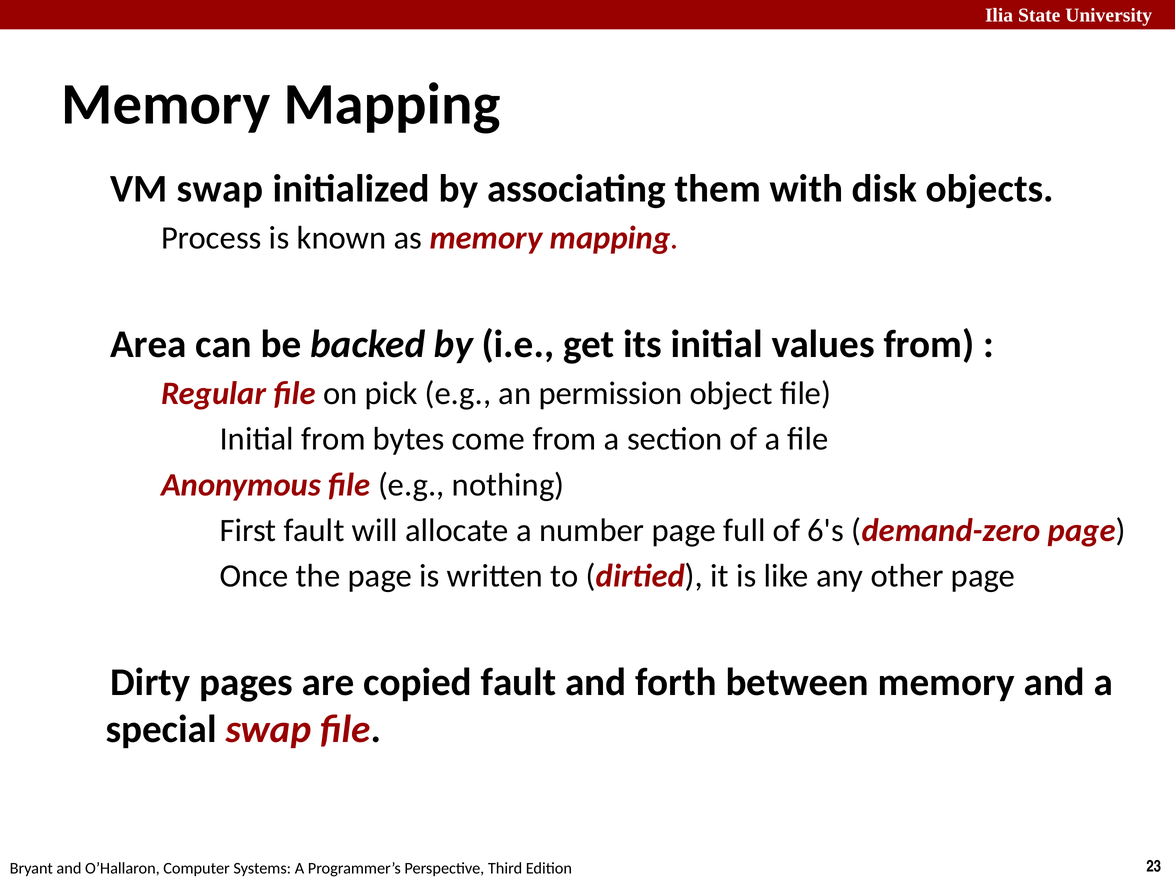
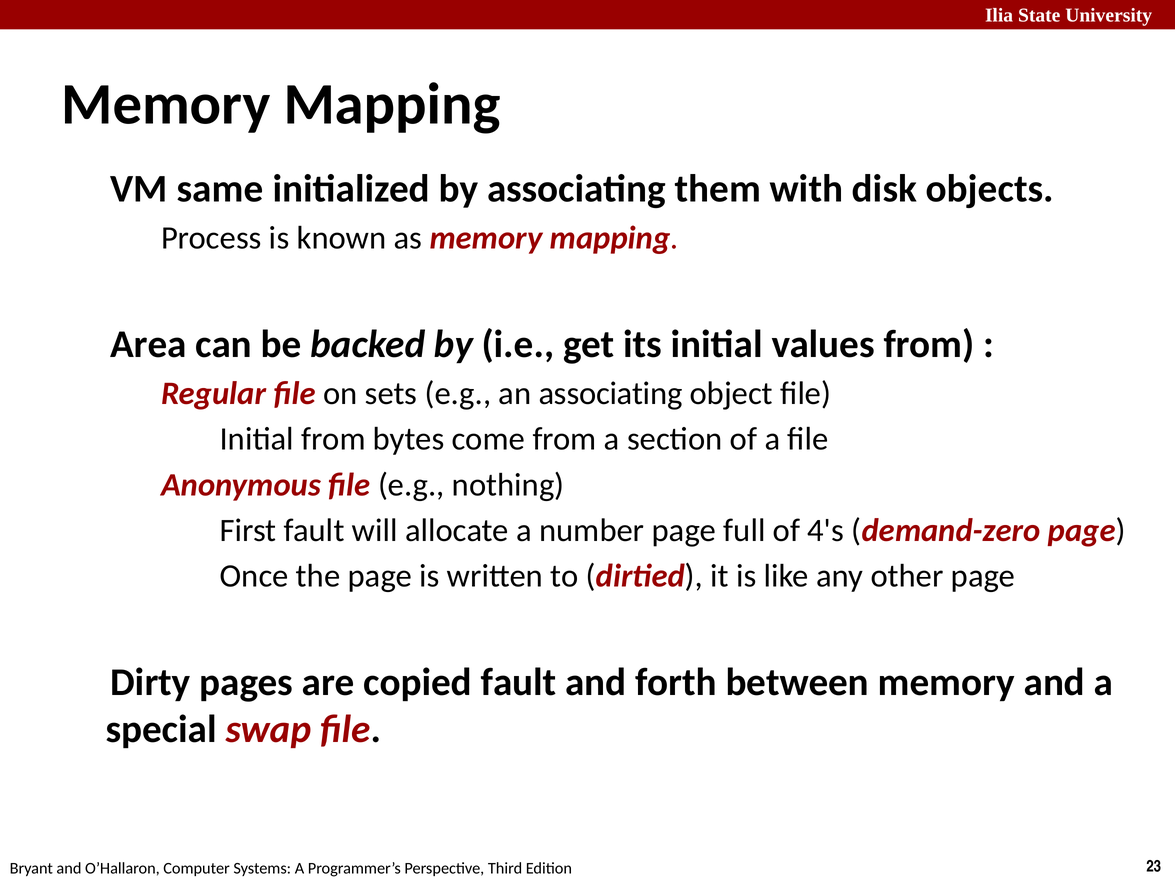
swap: swap -> same (220, 189)
pick: pick -> sets (391, 393)
an permission: permission -> associating (610, 393)
6's: 6's -> 4's (826, 531)
